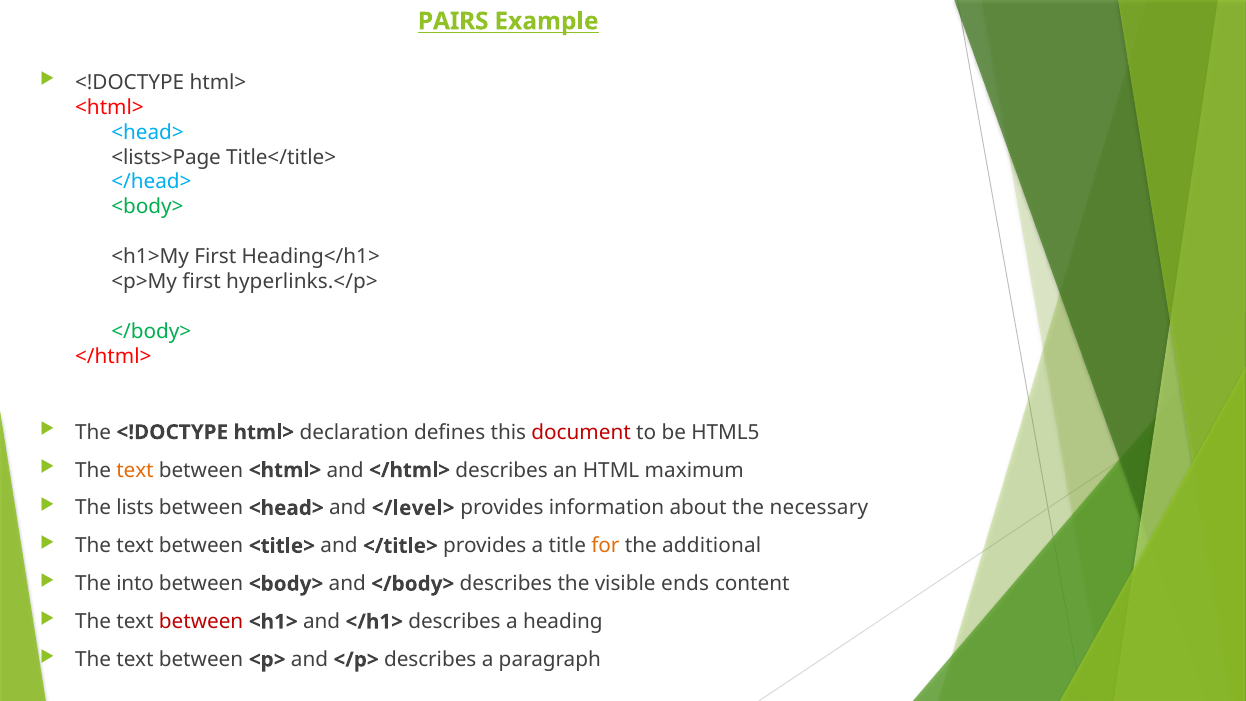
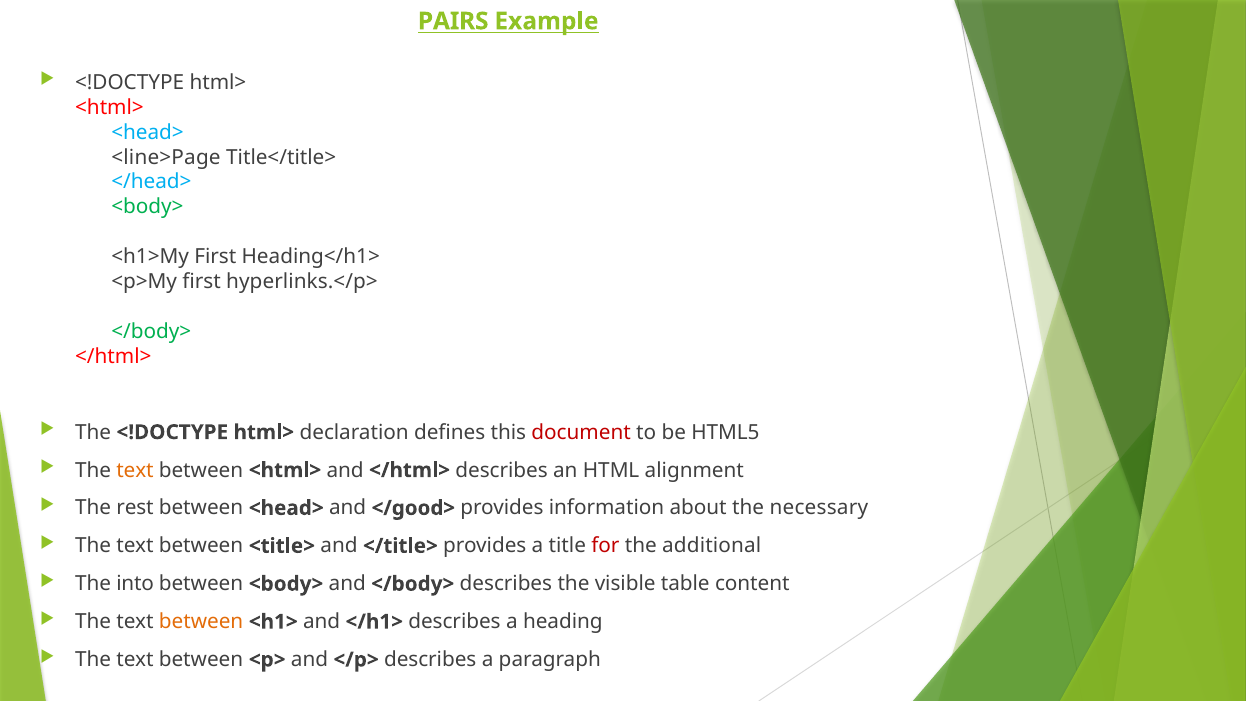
<lists>Page: <lists>Page -> <line>Page (166, 157)
maximum: maximum -> alignment (694, 470)
lists: lists -> rest (135, 508)
</level>: </level> -> </good> (413, 508)
for colour: orange -> red (605, 546)
ends: ends -> table (685, 584)
between colour: red -> orange (201, 622)
